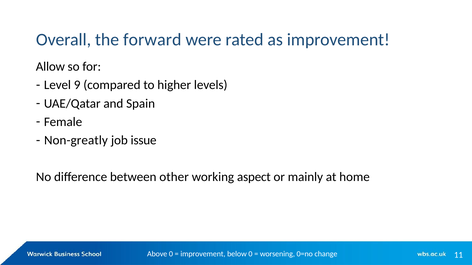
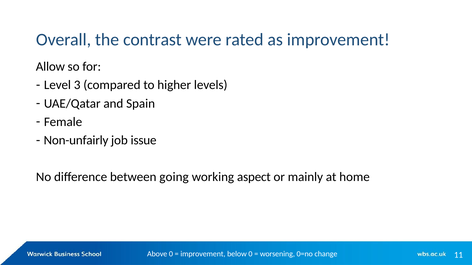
forward: forward -> contrast (152, 40)
9: 9 -> 3 (77, 85)
Non-greatly: Non-greatly -> Non-unfairly (76, 140)
other: other -> going (174, 177)
